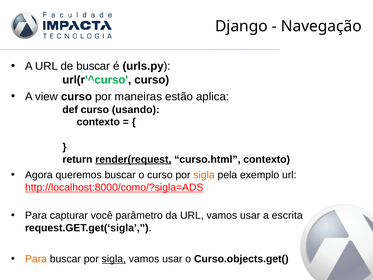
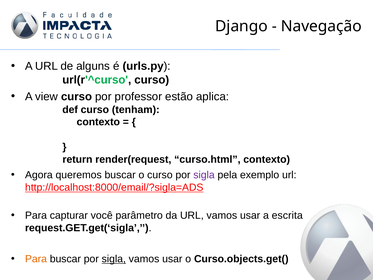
de buscar: buscar -> alguns (93, 66)
maneiras: maneiras -> professor (138, 97)
usando: usando -> tenham (136, 109)
render(request underline: present -> none (133, 159)
sigla colour: orange -> purple (204, 175)
http://localhost:8000/como/?sigla=ADS: http://localhost:8000/como/?sigla=ADS -> http://localhost:8000/email/?sigla=ADS (114, 187)
